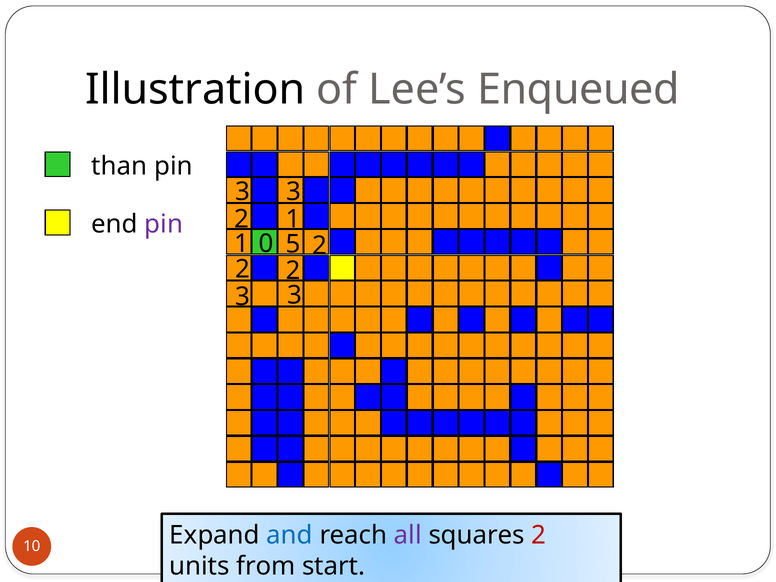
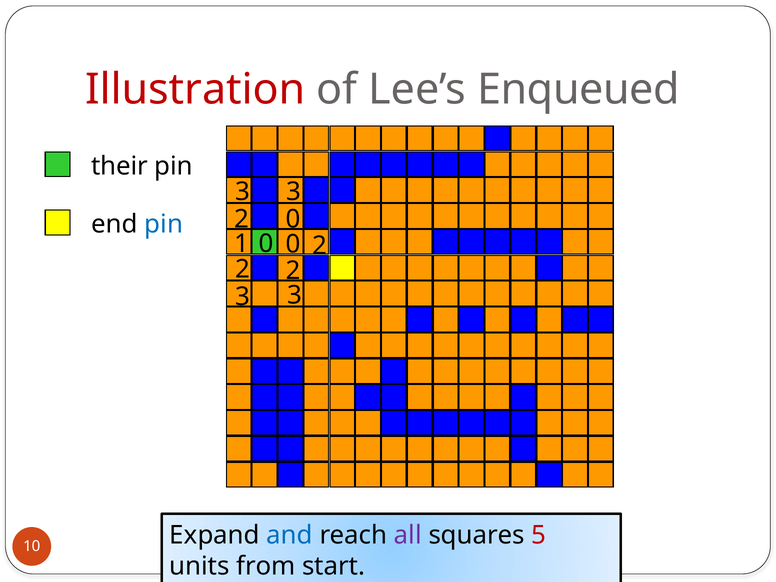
Illustration colour: black -> red (195, 90)
than: than -> their (120, 166)
2 1: 1 -> 0 (293, 219)
pin colour: purple -> blue (164, 224)
1 5: 5 -> 0 (293, 244)
squares 2: 2 -> 5 (539, 535)
